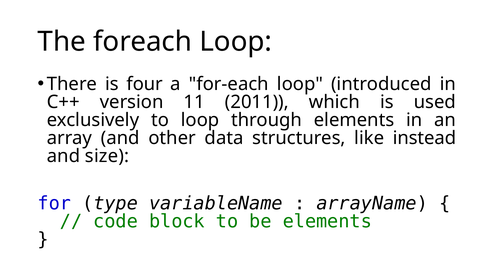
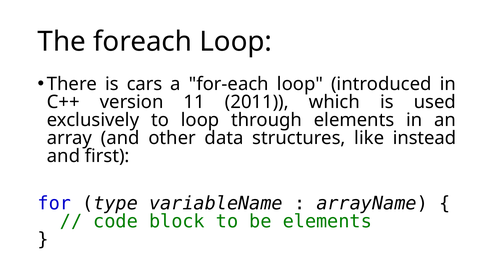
four: four -> cars (145, 84)
size: size -> first (107, 156)
